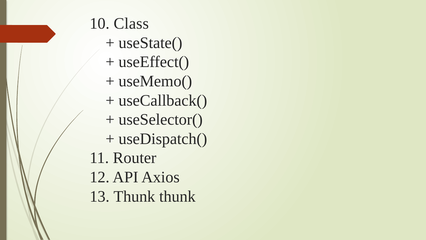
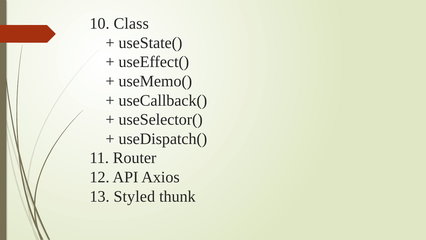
13 Thunk: Thunk -> Styled (134, 196)
